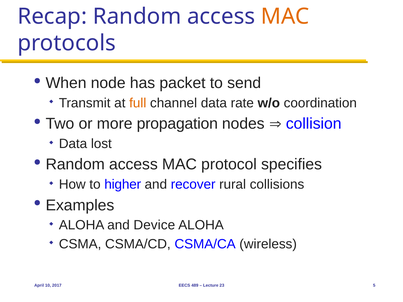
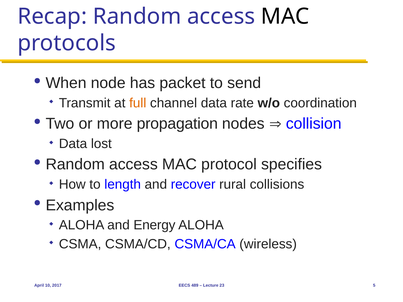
MAC colour: orange -> black (285, 16)
higher: higher -> length (123, 185)
Device: Device -> Energy (154, 225)
